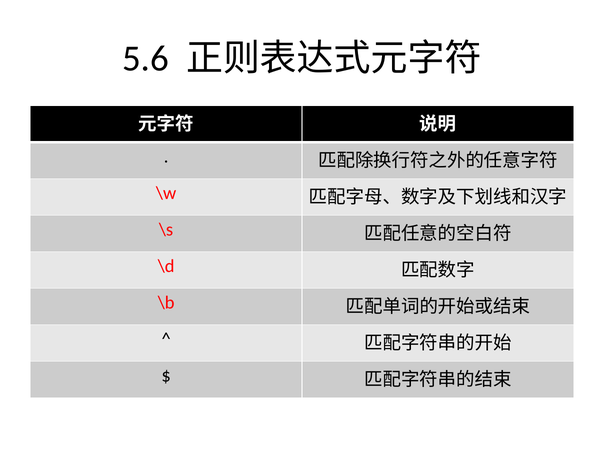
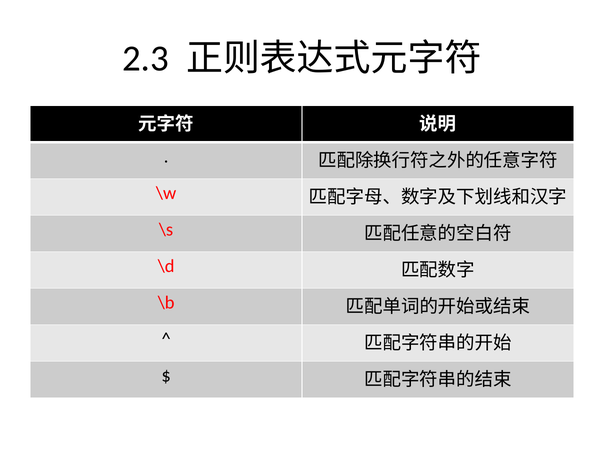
5.6: 5.6 -> 2.3 (146, 58)
